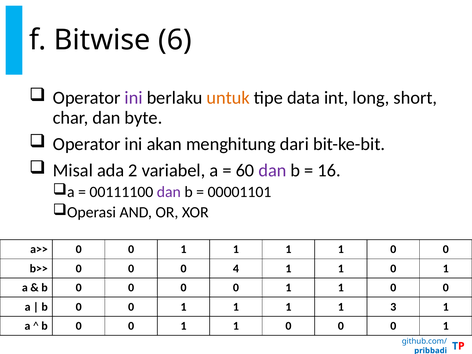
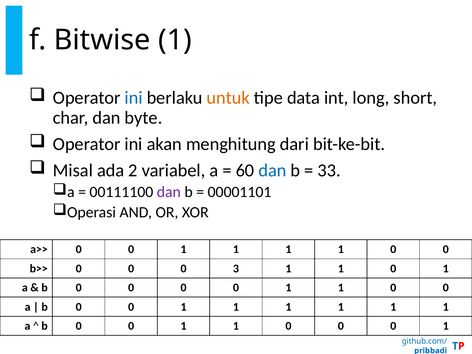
Bitwise 6: 6 -> 1 (175, 40)
ini colour: purple -> blue (134, 98)
dan colour: purple -> blue (272, 170)
16: 16 -> 33 (329, 170)
4: 4 -> 3 (236, 269)
3: 3 -> 1 (393, 307)
